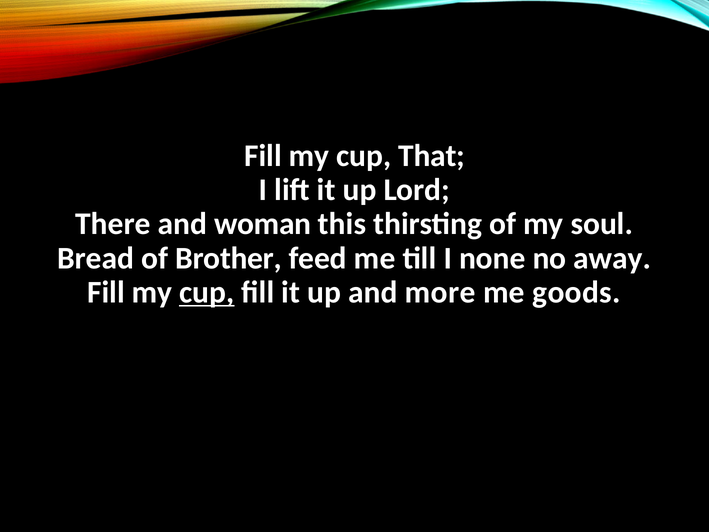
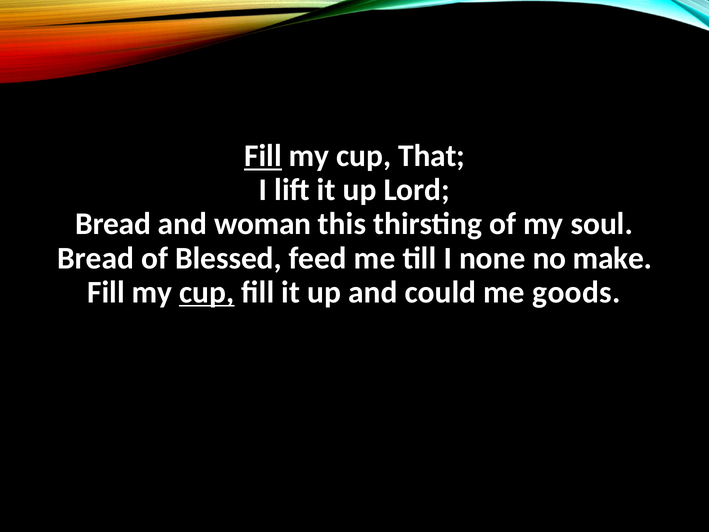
Fill underline: none -> present (263, 156)
There: There -> Bread (113, 224)
Brother: Brother -> Blessed (228, 258)
away: away -> make (613, 258)
more: more -> could (440, 292)
